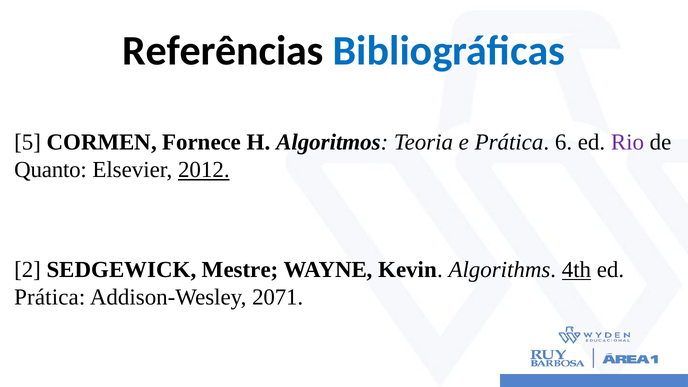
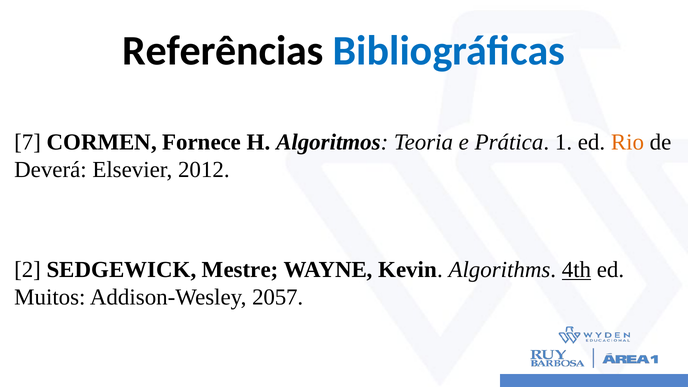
5: 5 -> 7 (28, 142)
6: 6 -> 1 (564, 142)
Rio colour: purple -> orange (627, 142)
Quanto: Quanto -> Deverá (50, 170)
2012 underline: present -> none (204, 170)
Prática: Prática -> Muitos (50, 297)
2071: 2071 -> 2057 (278, 297)
